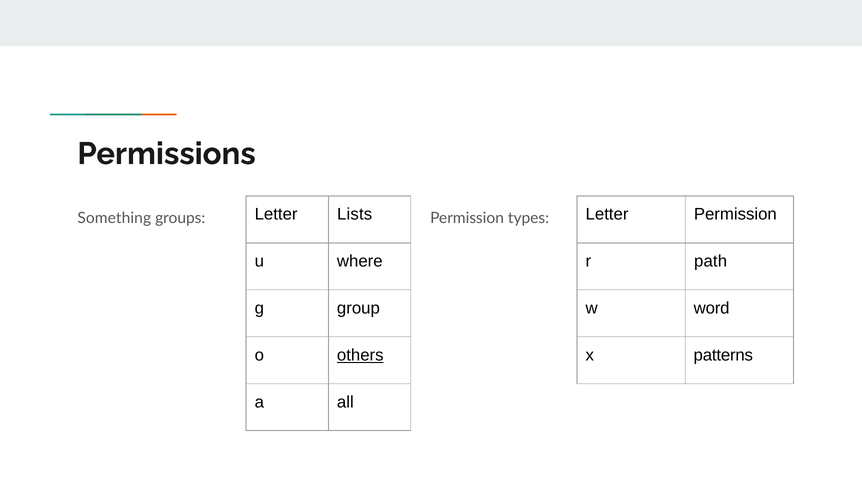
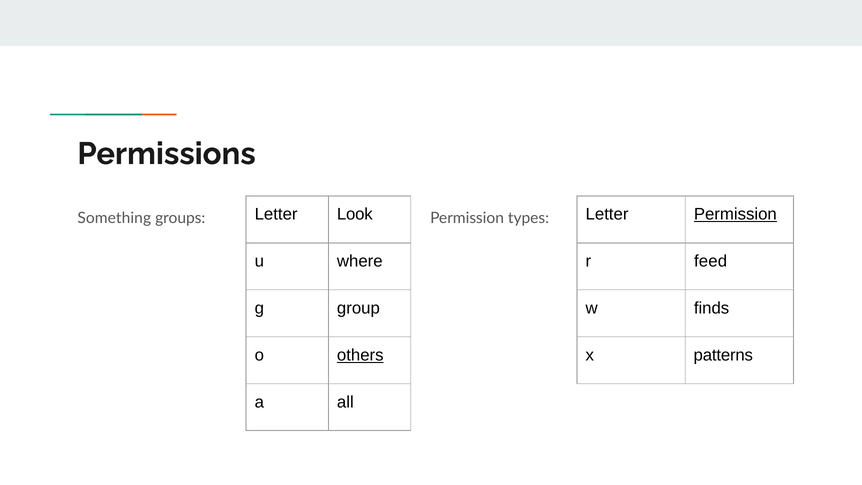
Lists: Lists -> Look (355, 214)
Permission underline: none -> present (735, 214)
path: path -> feed (711, 261)
word: word -> finds (712, 308)
